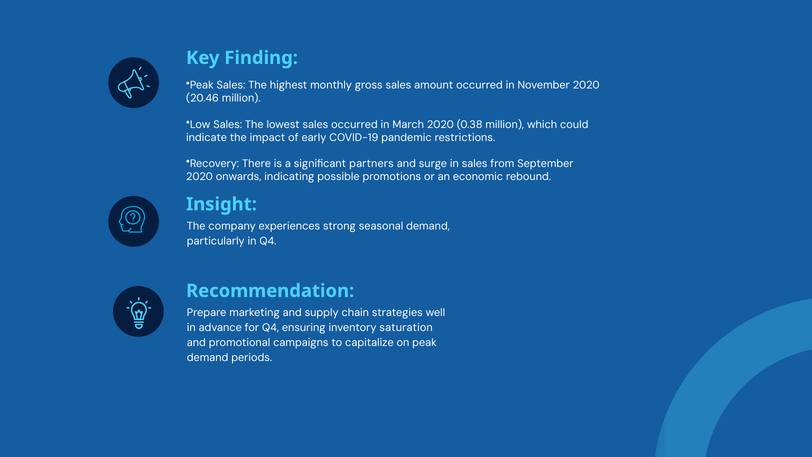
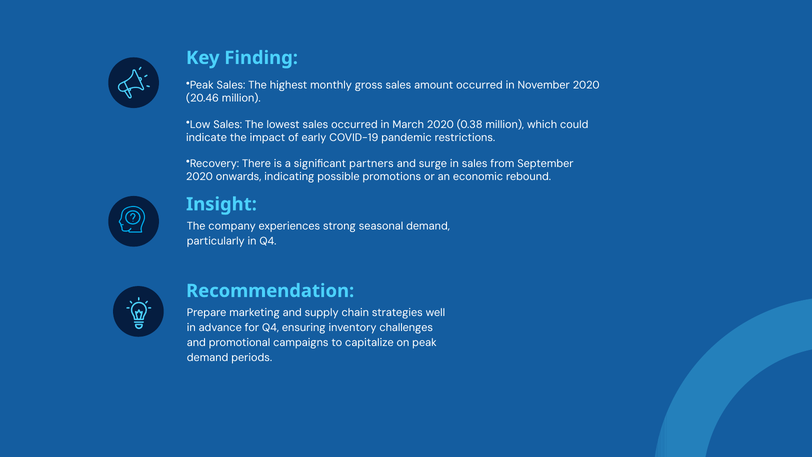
saturation: saturation -> challenges (406, 327)
